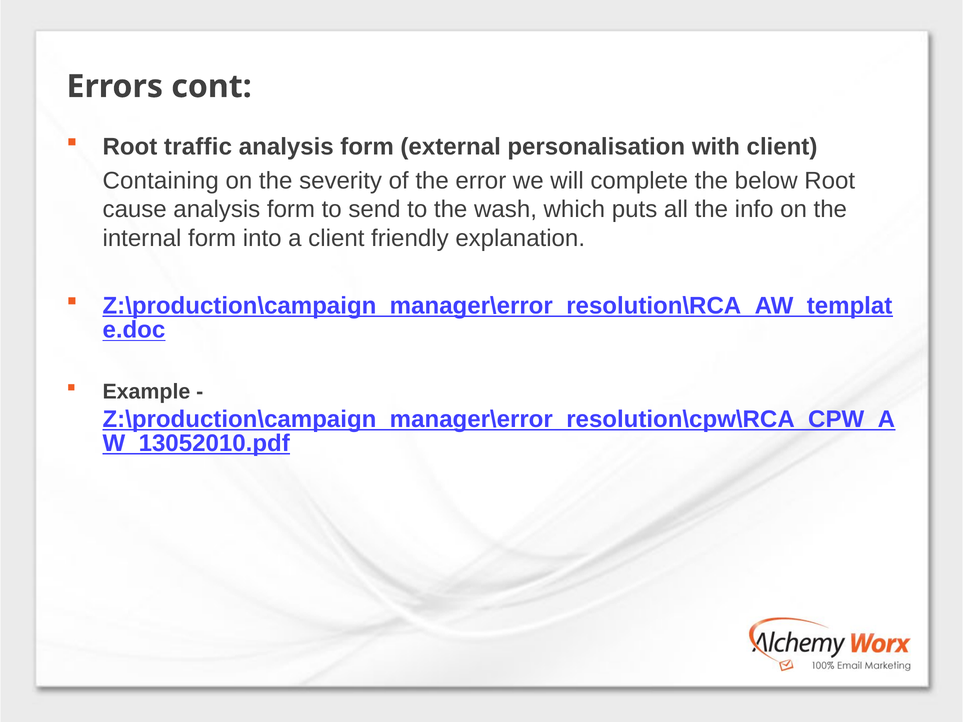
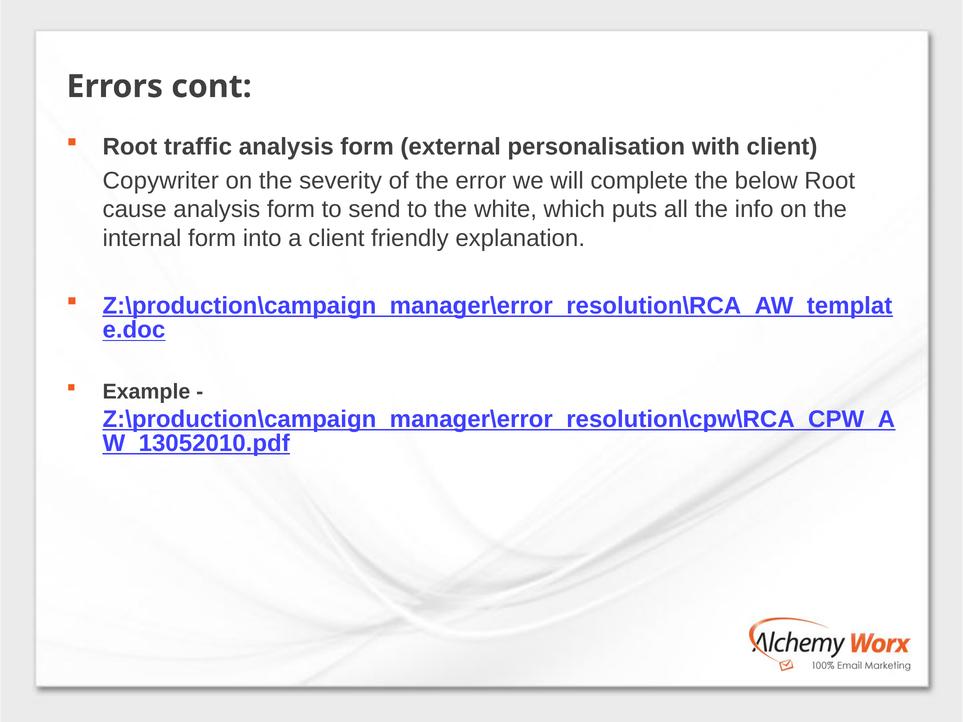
Containing: Containing -> Copywriter (161, 181)
wash: wash -> white (506, 210)
